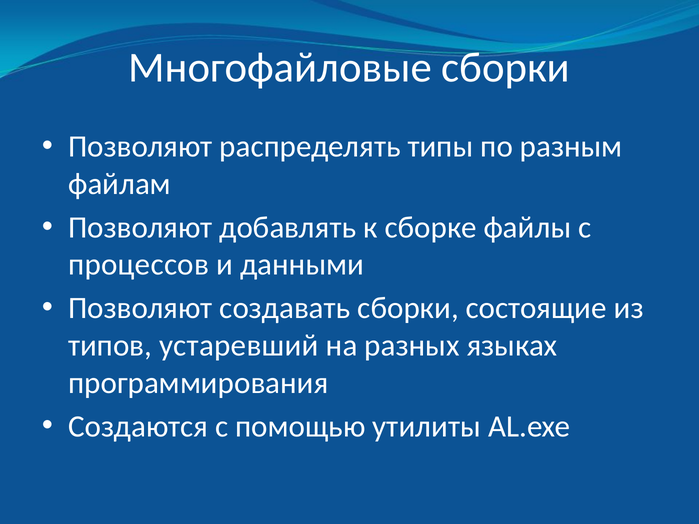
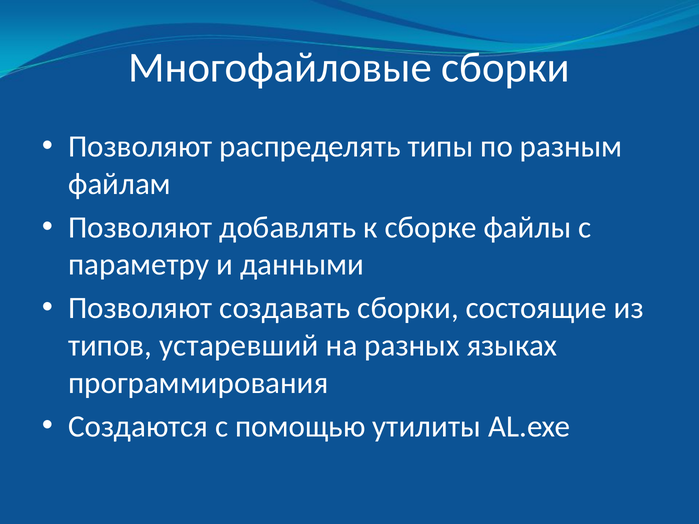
процессов: процессов -> параметру (139, 265)
